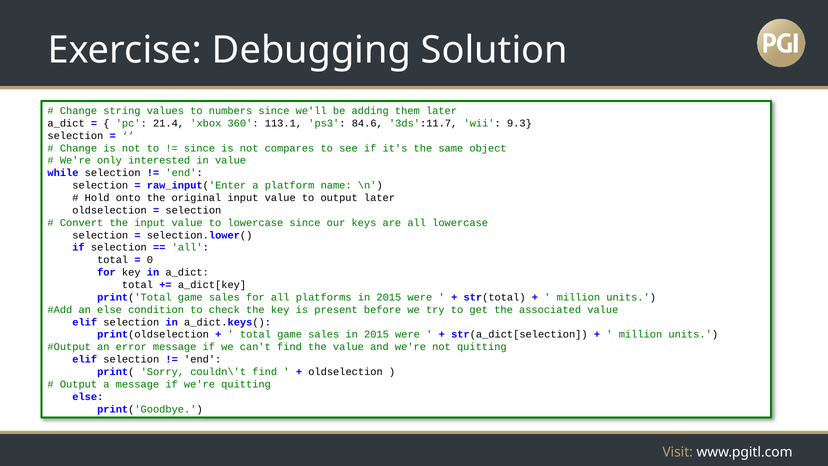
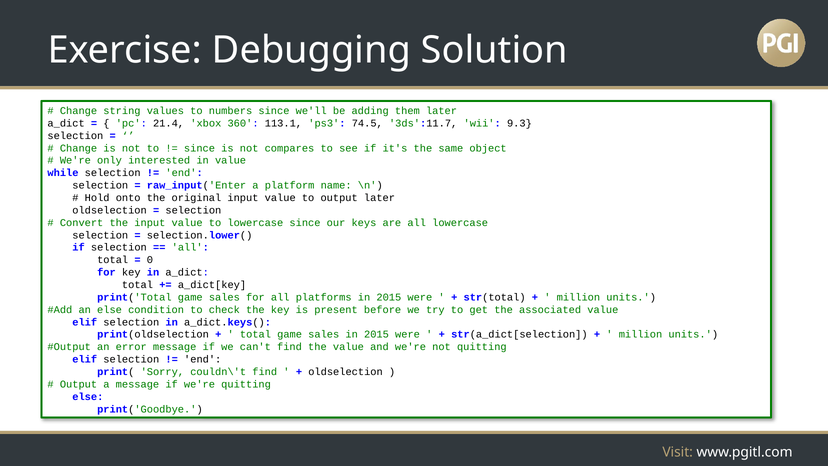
84.6: 84.6 -> 74.5 (367, 123)
